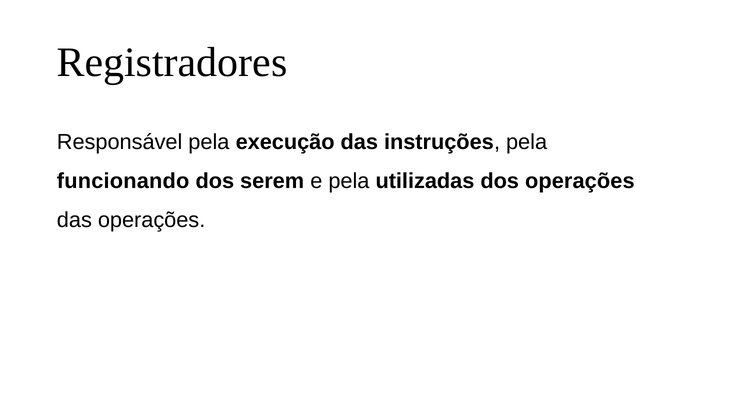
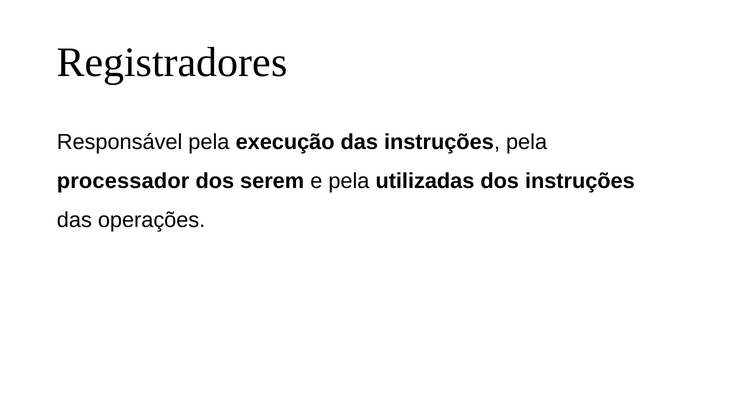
funcionando: funcionando -> processador (123, 181)
dos operações: operações -> instruções (580, 181)
